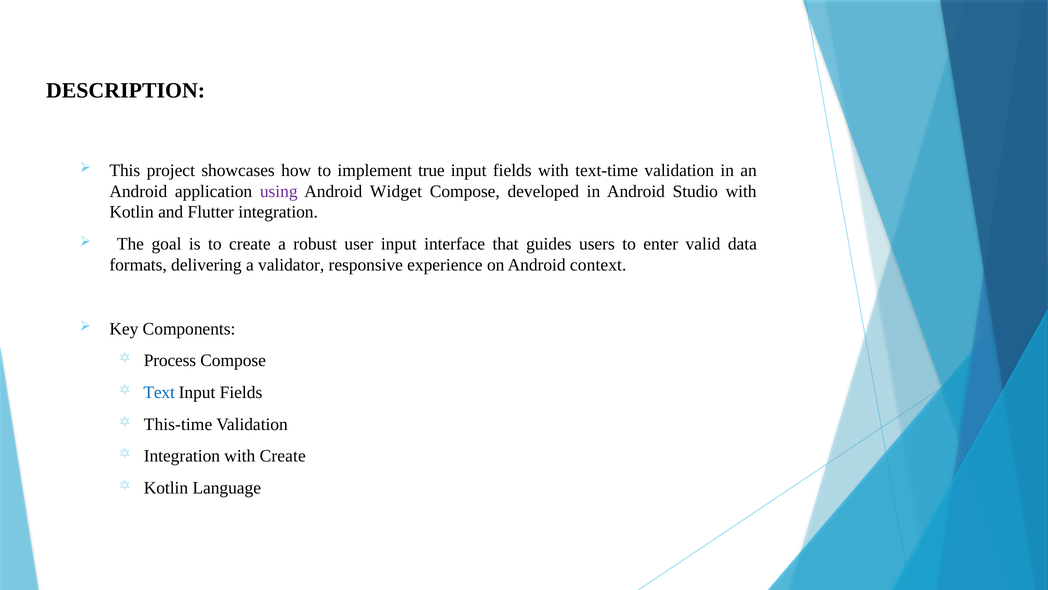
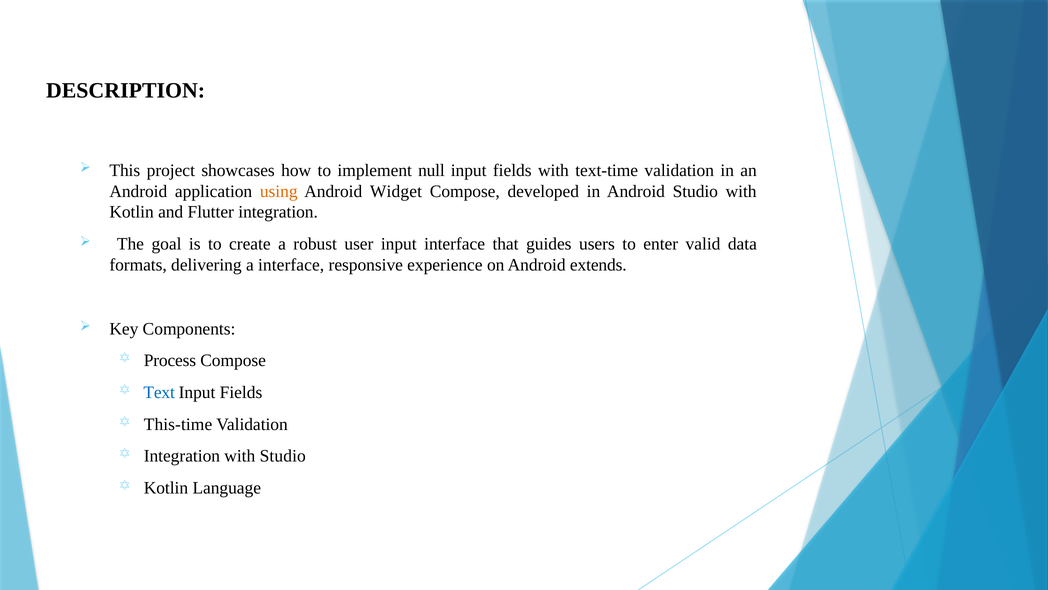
true: true -> null (431, 170)
using colour: purple -> orange (279, 191)
a validator: validator -> interface (291, 265)
context: context -> extends (598, 265)
with Create: Create -> Studio (283, 456)
